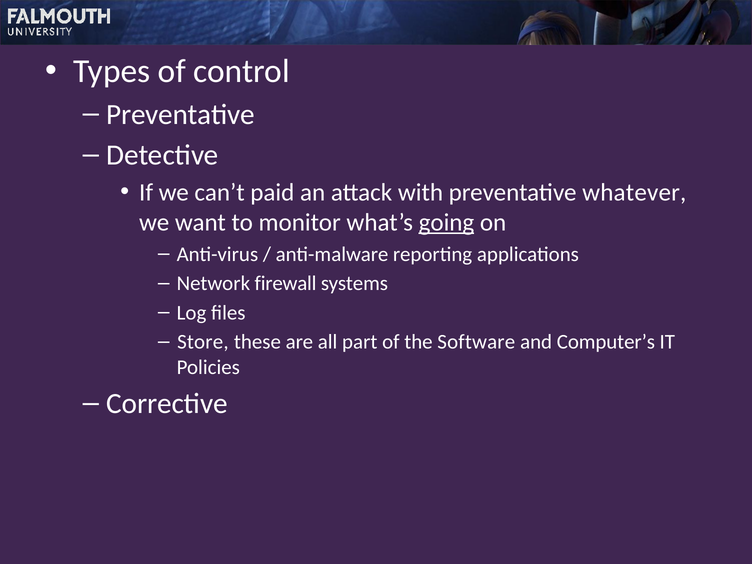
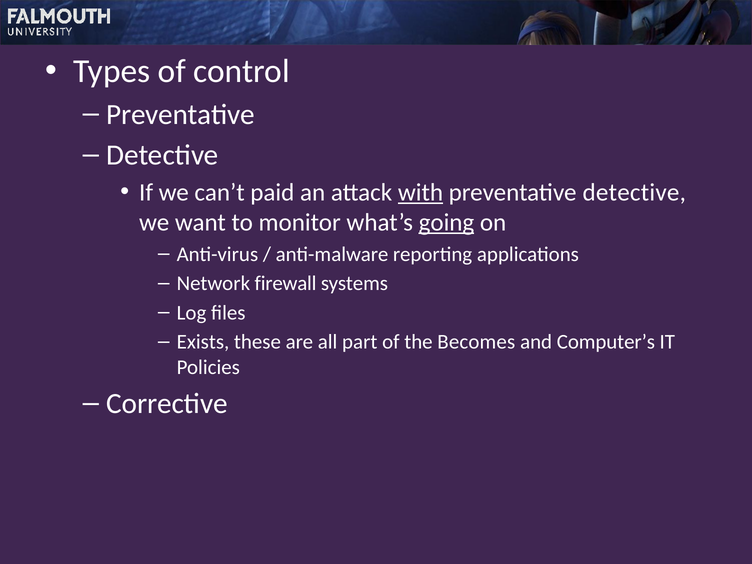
with underline: none -> present (420, 193)
preventative whatever: whatever -> detective (634, 193)
Store: Store -> Exists (203, 342)
Software: Software -> Becomes (476, 342)
